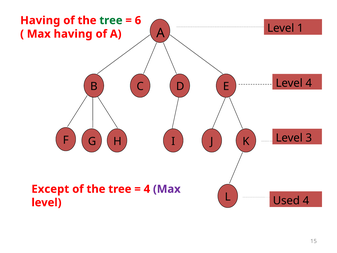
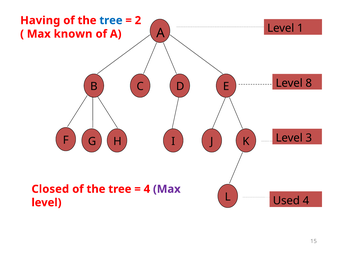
tree colour: green -> blue (111, 20)
6: 6 -> 2 (138, 20)
Max having: having -> known (73, 34)
Level 4: 4 -> 8 (309, 83)
Except: Except -> Closed (50, 189)
